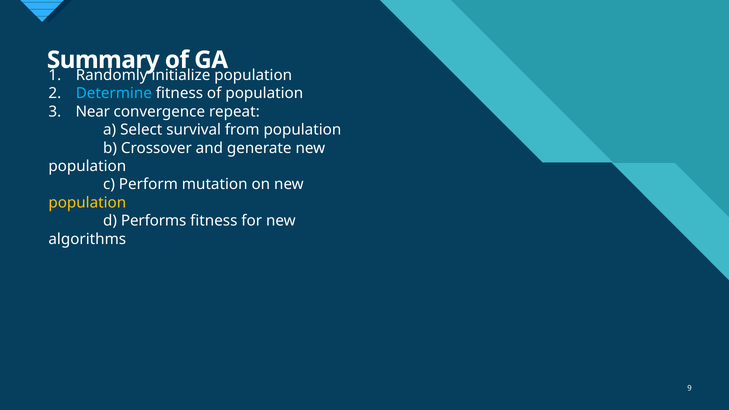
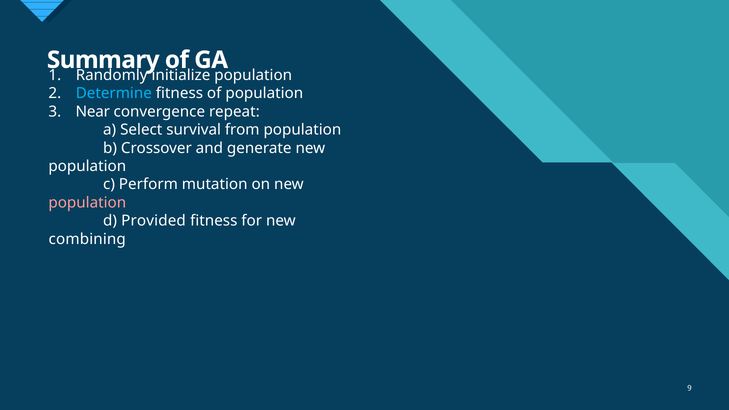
population colour: yellow -> pink (87, 203)
Performs: Performs -> Provided (154, 221)
algorithms: algorithms -> combining (87, 239)
